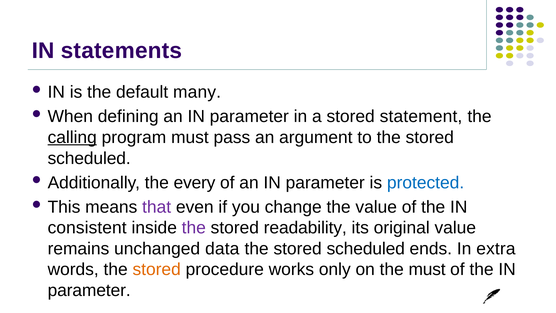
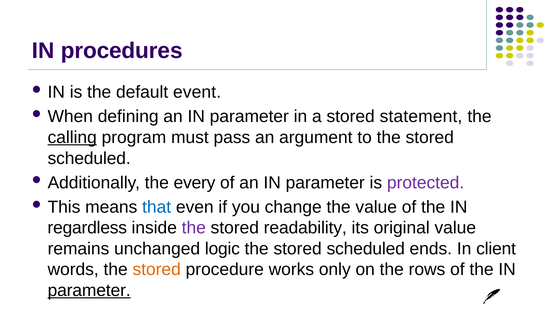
statements: statements -> procedures (122, 51)
many: many -> event (197, 92)
protected colour: blue -> purple (426, 182)
that colour: purple -> blue (157, 207)
consistent: consistent -> regardless (87, 228)
data: data -> logic (222, 249)
extra: extra -> client (496, 249)
the must: must -> rows (427, 269)
parameter underline: none -> present (89, 290)
